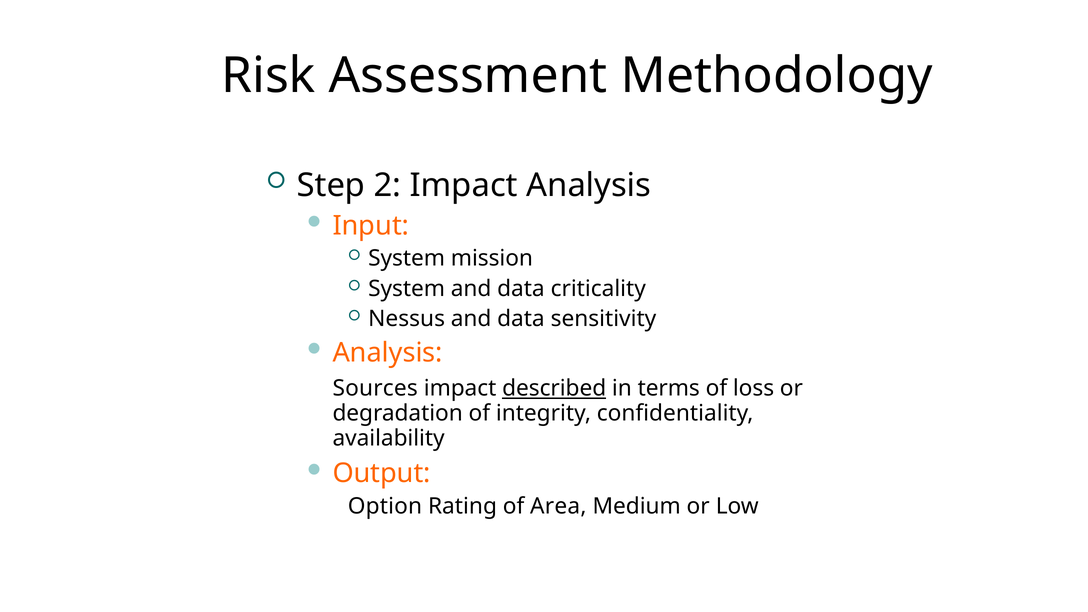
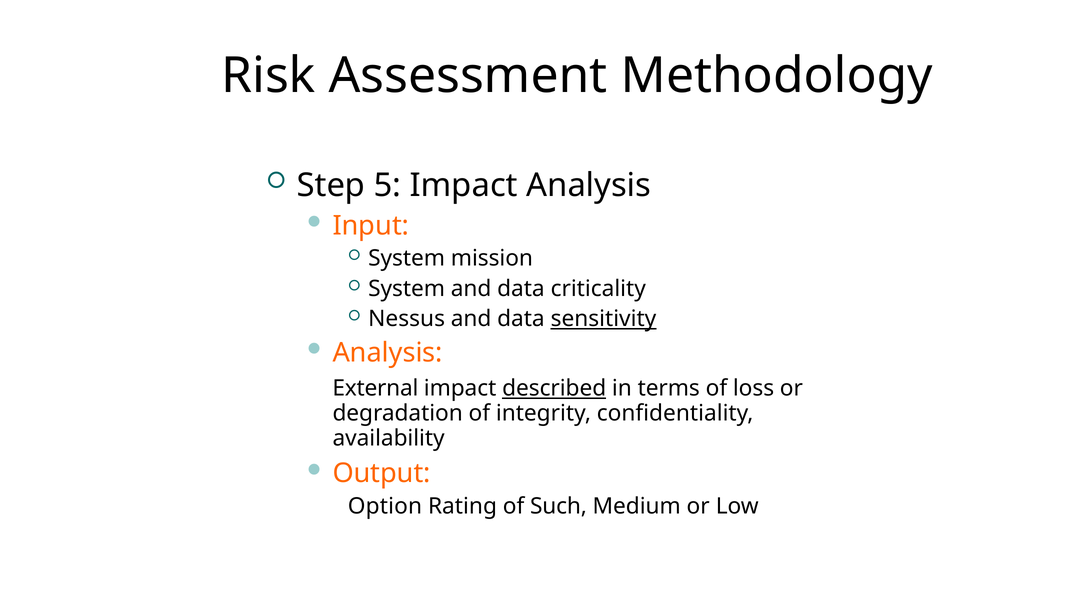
2: 2 -> 5 (387, 185)
sensitivity underline: none -> present (603, 319)
Sources: Sources -> External (375, 388)
Area: Area -> Such (558, 506)
